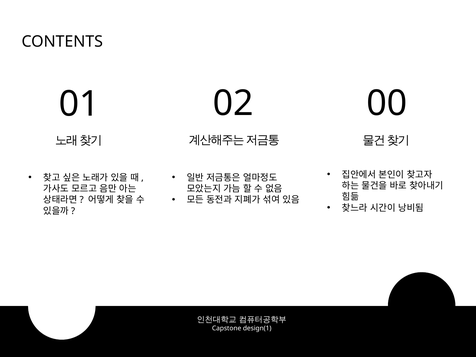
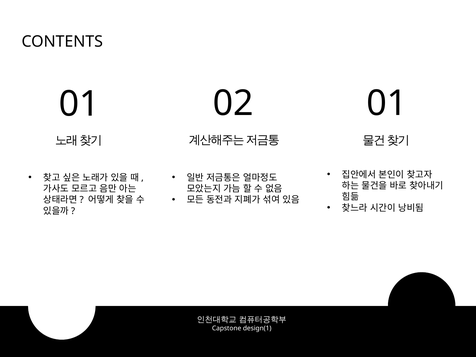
02 00: 00 -> 01 (387, 104)
